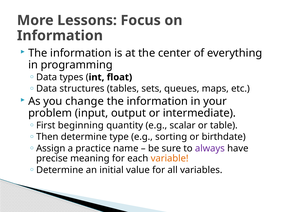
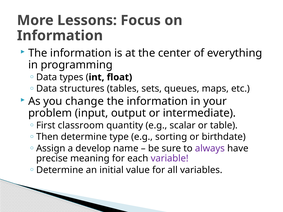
beginning: beginning -> classroom (81, 126)
practice: practice -> develop (93, 148)
variable colour: orange -> purple (170, 159)
